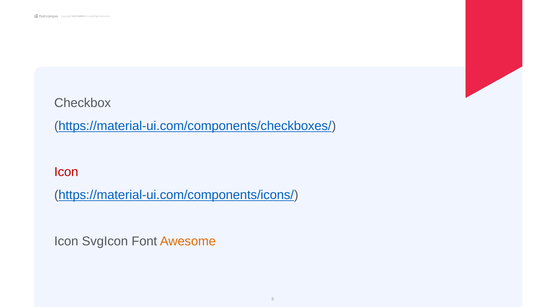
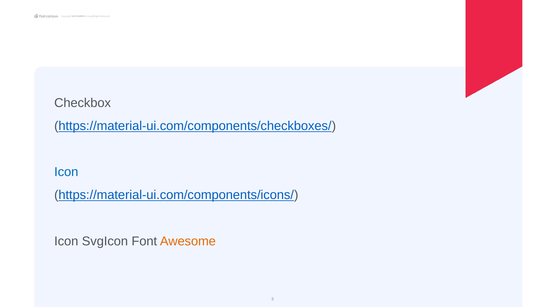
Icon colour: red -> blue (66, 172)
